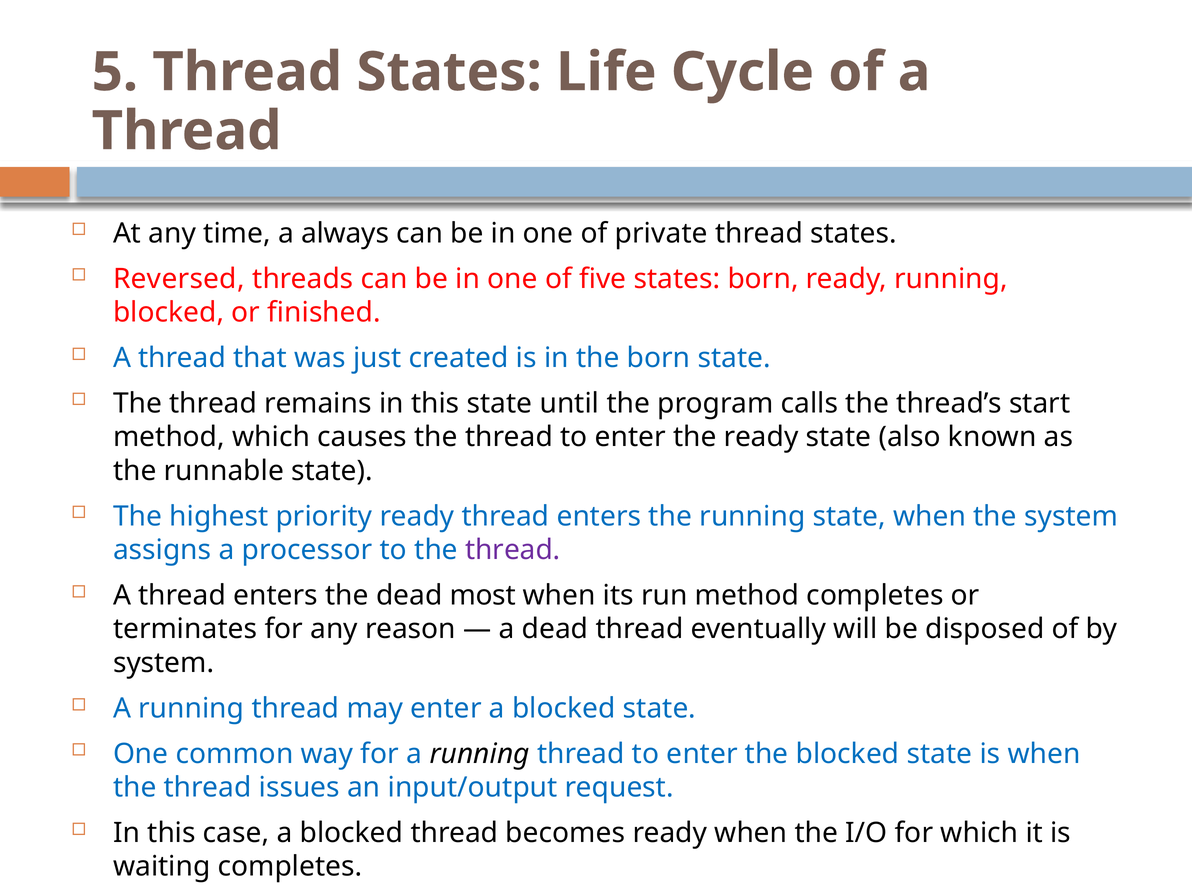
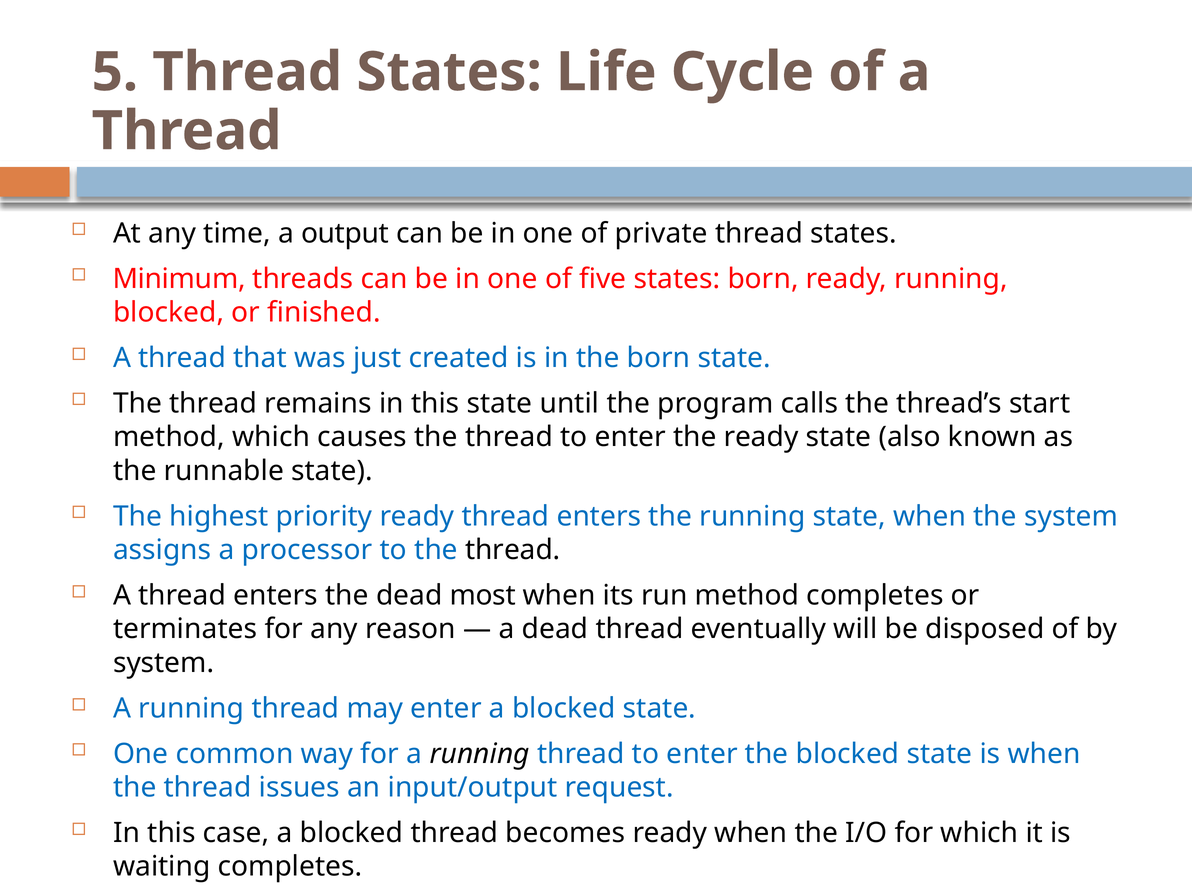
always: always -> output (345, 233)
Reversed: Reversed -> Minimum (179, 279)
thread colour: purple -> black (513, 550)
